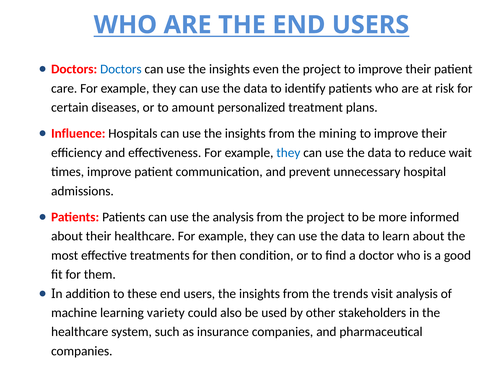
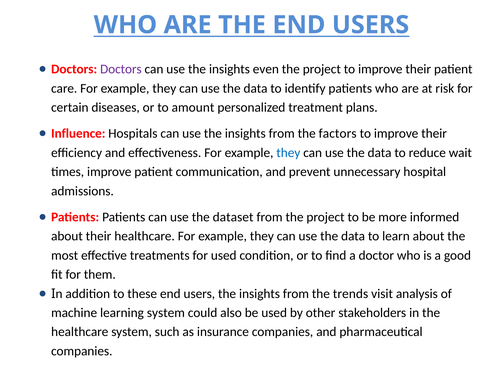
Doctors colour: blue -> purple (121, 69)
mining: mining -> factors (338, 133)
the analysis: analysis -> dataset (233, 217)
for then: then -> used (224, 255)
learning variety: variety -> system (166, 312)
